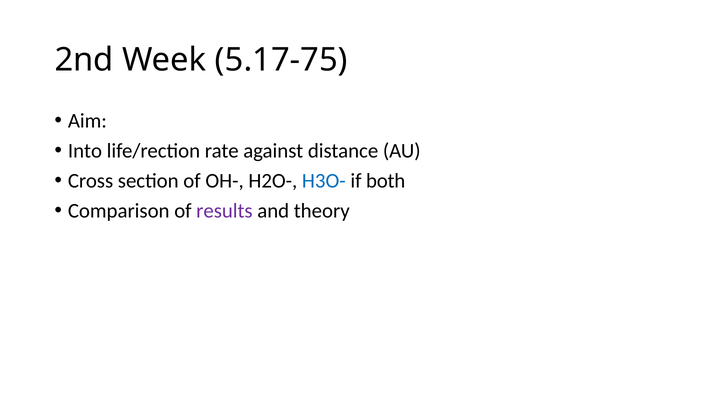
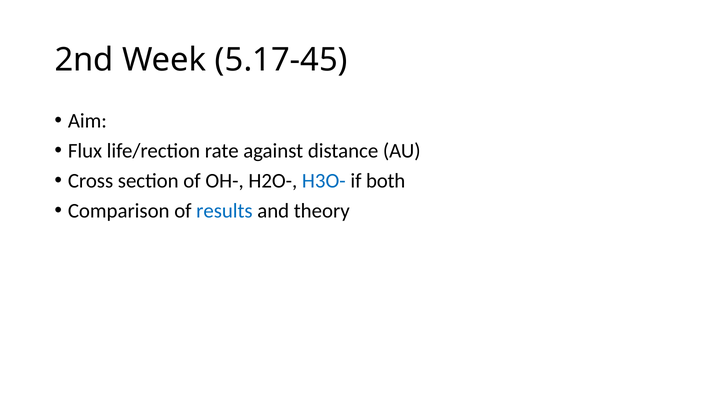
5.17-75: 5.17-75 -> 5.17-45 (281, 60)
Into: Into -> Flux (85, 151)
results colour: purple -> blue (224, 211)
